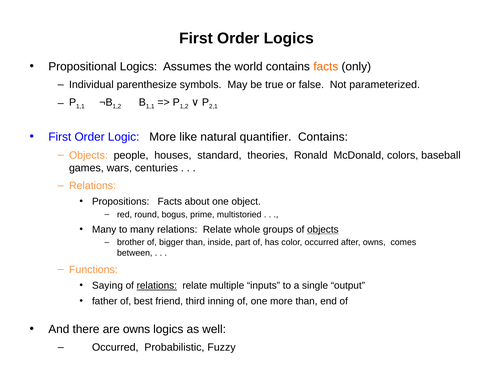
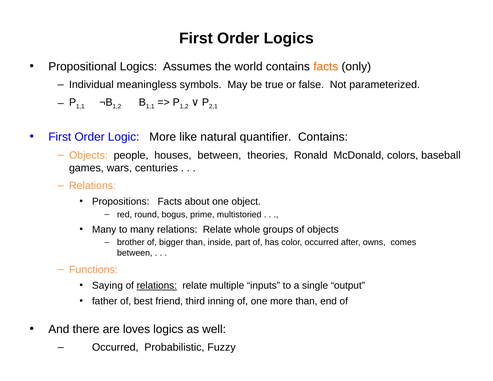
parenthesize: parenthesize -> meaningless (147, 85)
houses standard: standard -> between (219, 155)
objects underline: present -> none (323, 230)
are owns: owns -> loves (137, 329)
